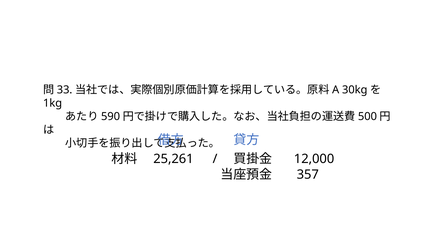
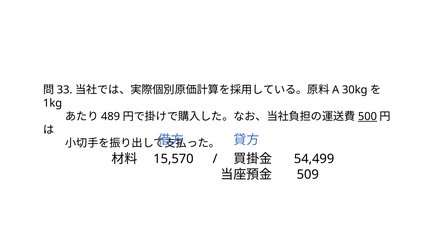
590: 590 -> 489 (111, 117)
500 underline: none -> present (367, 117)
25,261: 25,261 -> 15,570 (173, 159)
12,000: 12,000 -> 54,499 (314, 159)
357: 357 -> 509 (308, 175)
